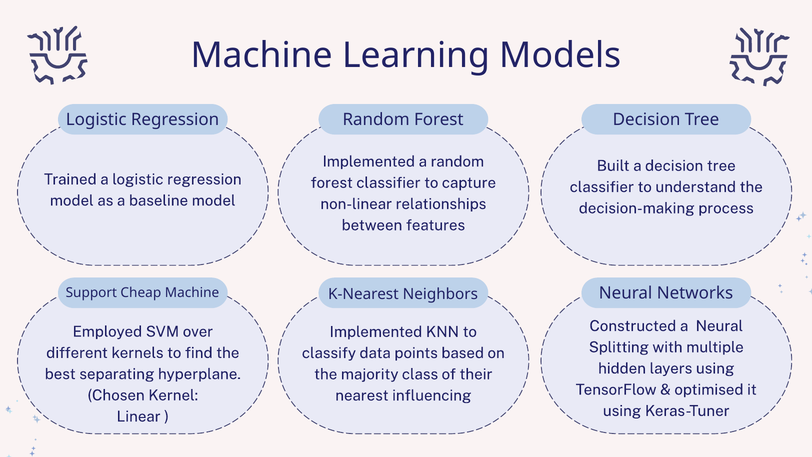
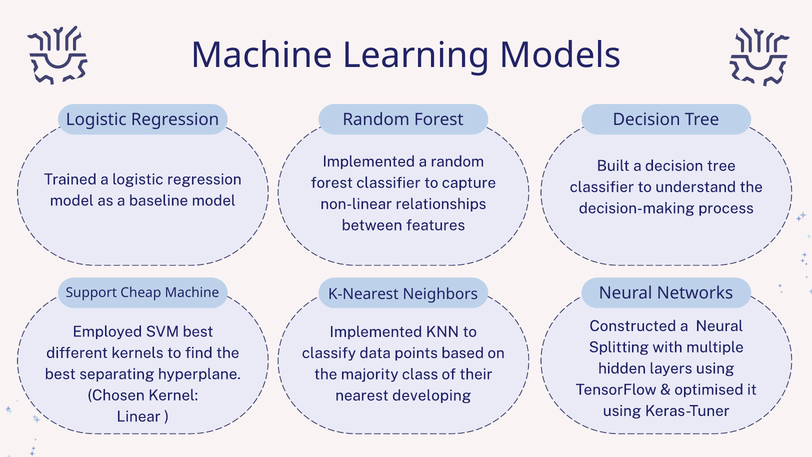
SVM over: over -> best (198, 332)
influencing: influencing -> developing (432, 395)
